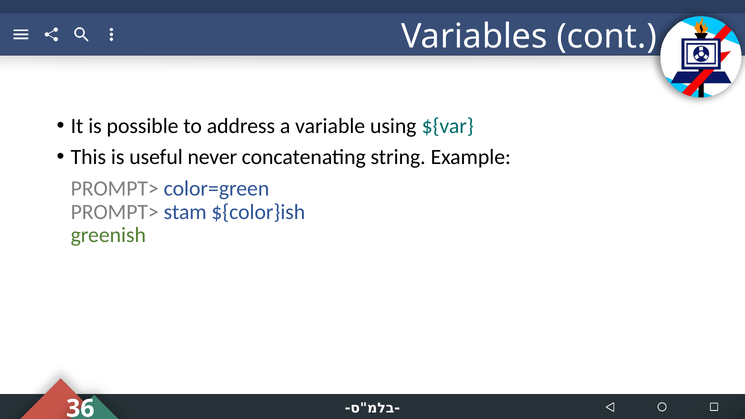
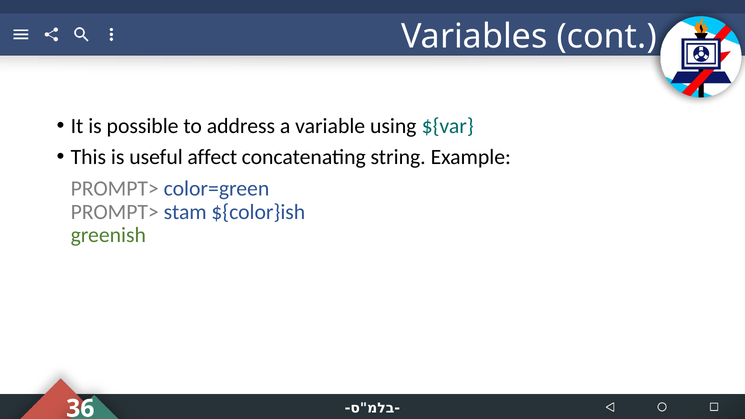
never: never -> affect (212, 157)
